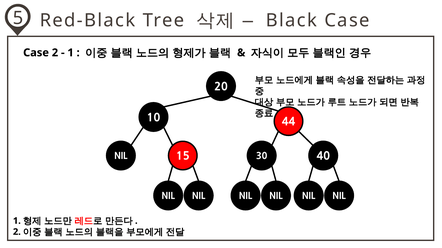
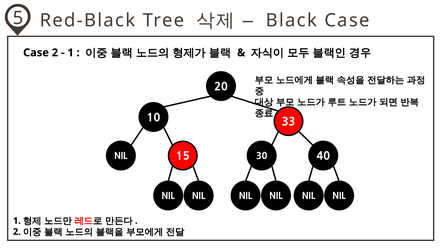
44: 44 -> 33 (289, 122)
